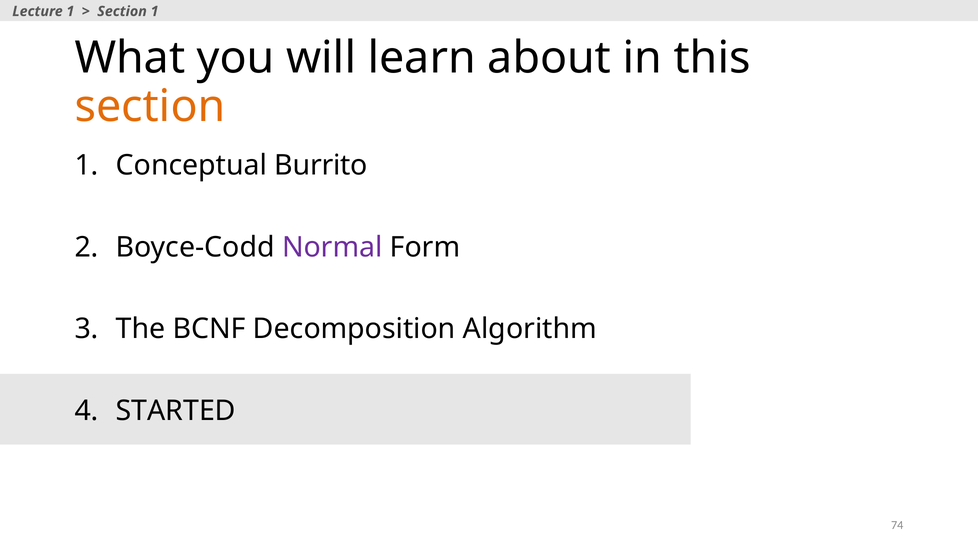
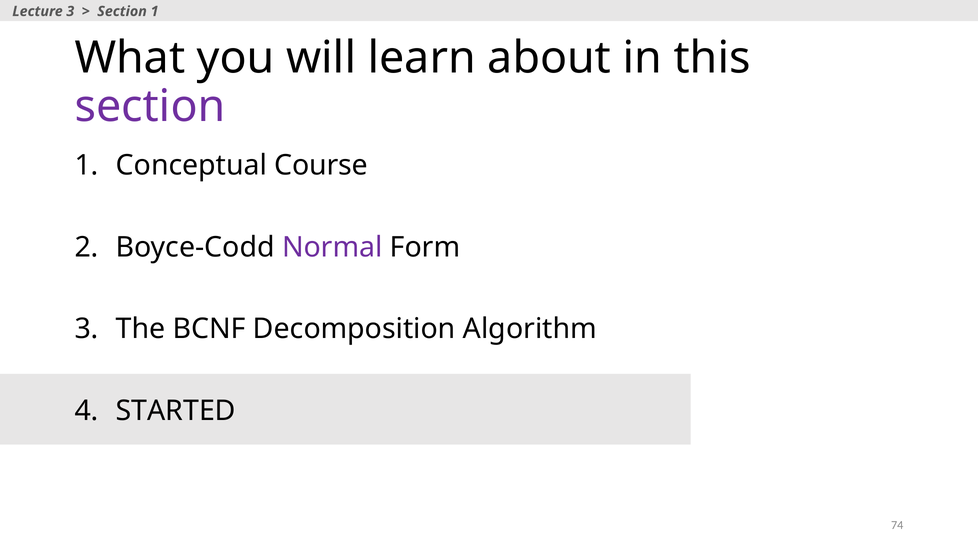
Lecture 1: 1 -> 3 (70, 11)
section colour: orange -> purple (150, 106)
Burrito: Burrito -> Course (321, 165)
